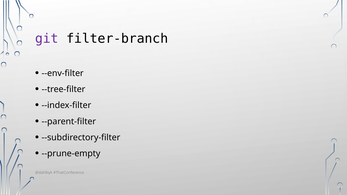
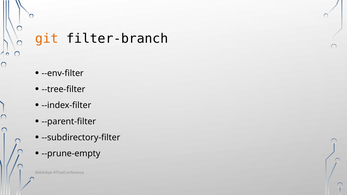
git colour: purple -> orange (47, 39)
